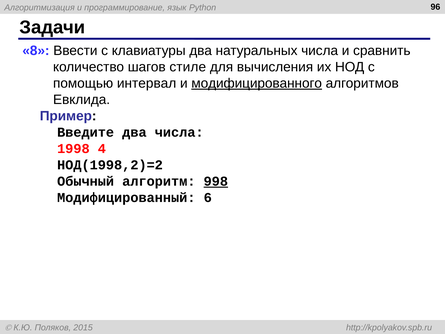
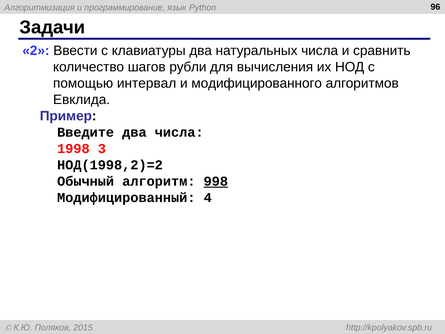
8: 8 -> 2 (36, 51)
стиле: стиле -> рубли (188, 67)
модифицированного underline: present -> none (257, 83)
4: 4 -> 3 (102, 149)
6: 6 -> 4 (208, 197)
